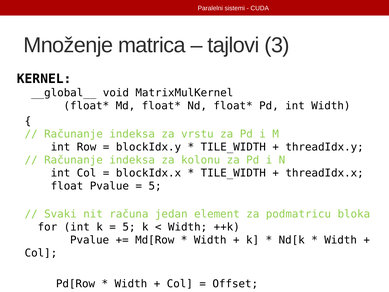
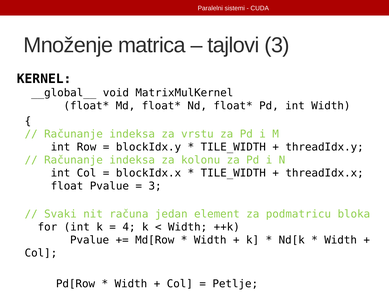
5: 5 -> 3 (155, 186)
5: 5 -> 4 (129, 227)
Offset: Offset -> Petlje (235, 283)
